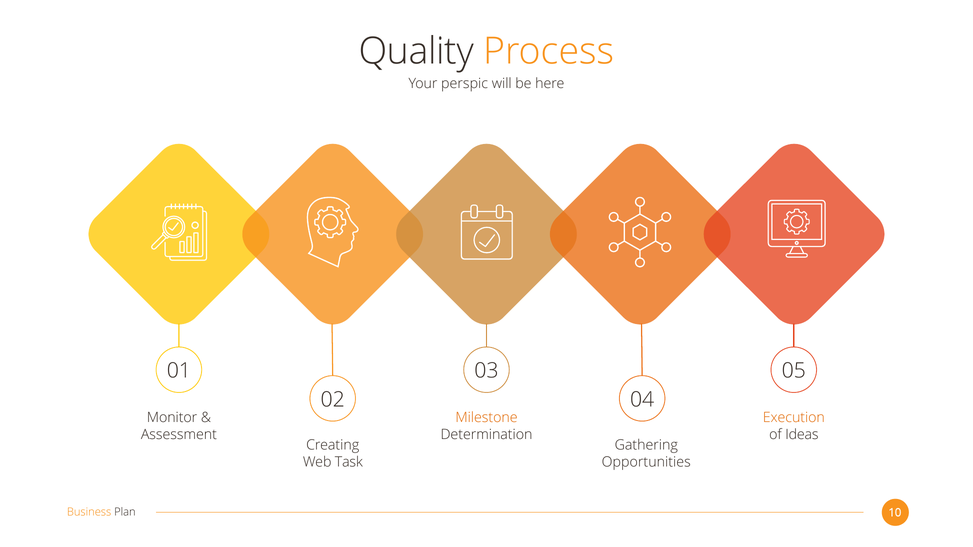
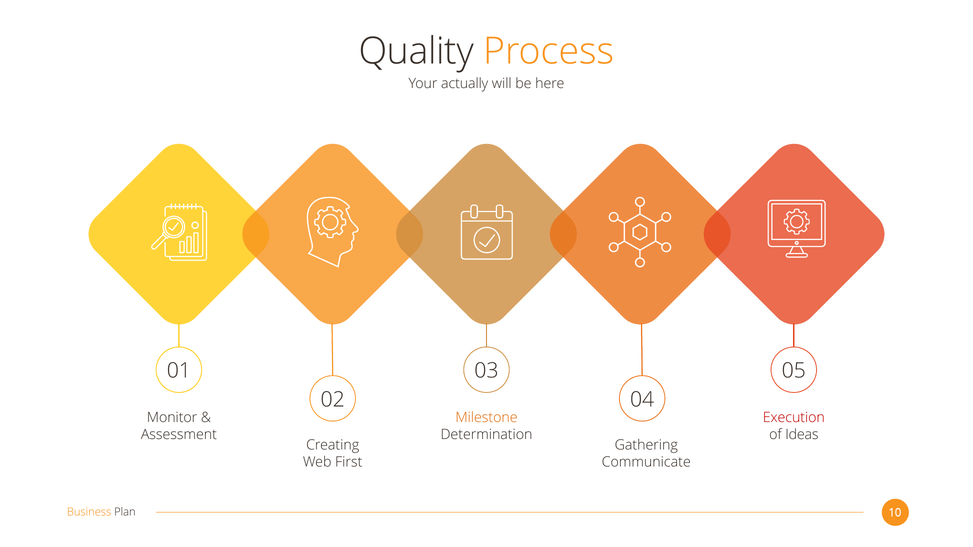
perspic: perspic -> actually (465, 84)
Execution colour: orange -> red (794, 418)
Task: Task -> First (349, 462)
Opportunities: Opportunities -> Communicate (646, 462)
